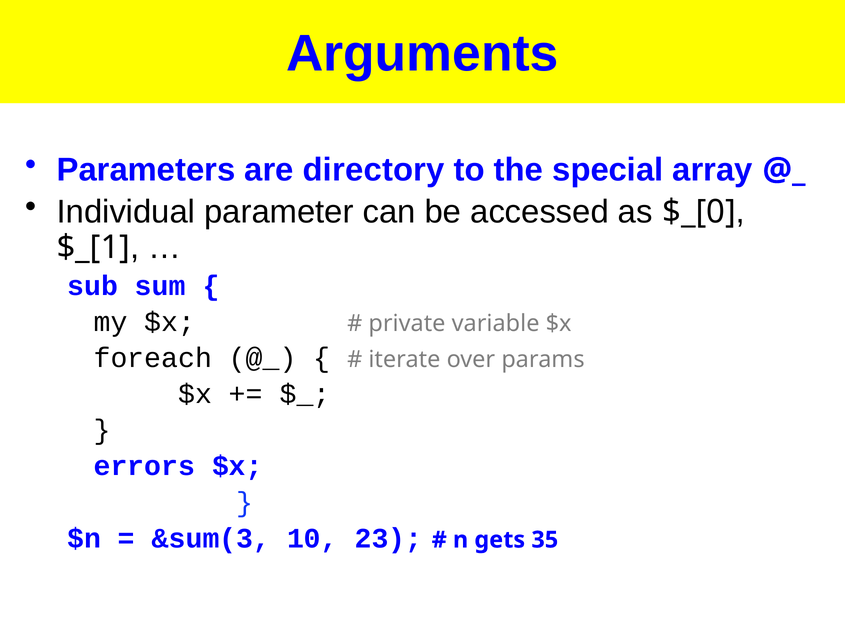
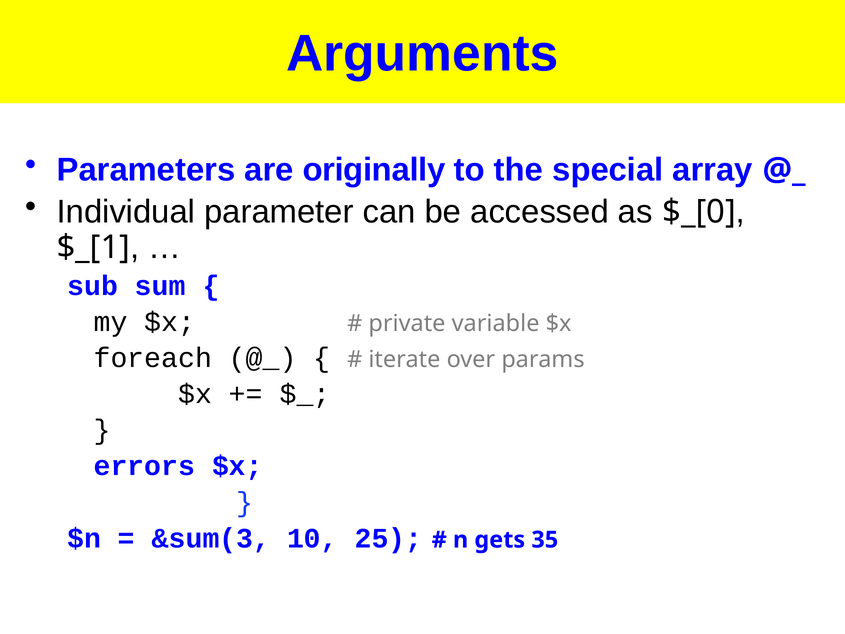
directory: directory -> originally (374, 170)
23: 23 -> 25 (388, 538)
